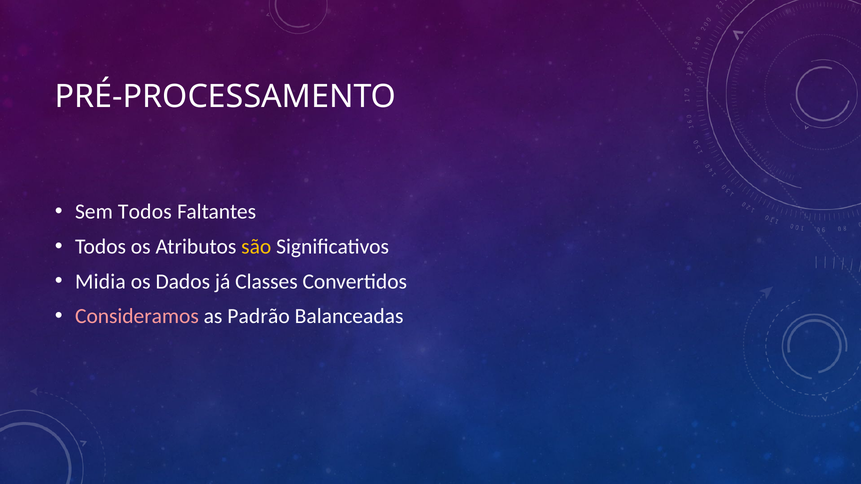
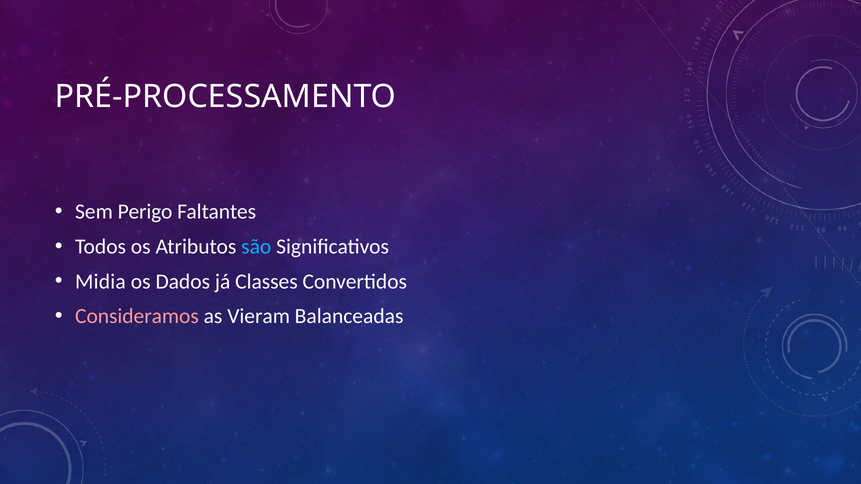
Sem Todos: Todos -> Perigo (145, 212)
são colour: yellow -> light blue (256, 247)
Padrão: Padrão -> Vieram (259, 316)
